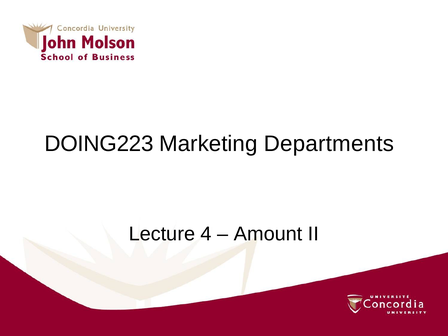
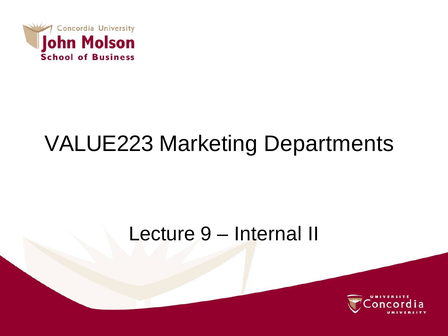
DOING223: DOING223 -> VALUE223 (99, 144)
4: 4 -> 9 (206, 234)
Amount: Amount -> Internal (268, 234)
